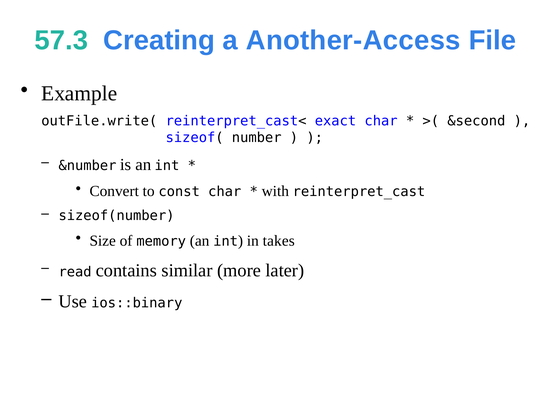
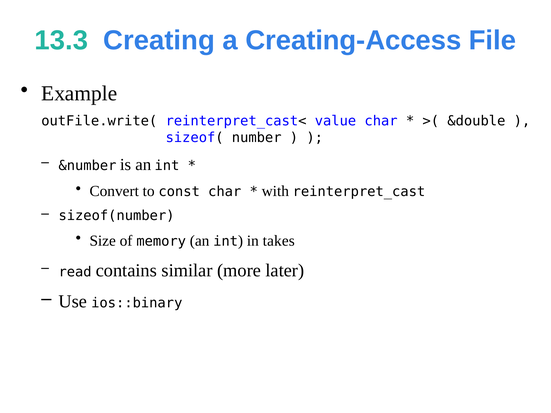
57.3: 57.3 -> 13.3 (61, 40)
Another-Access: Another-Access -> Creating-Access (353, 40)
exact: exact -> value (335, 121)
&second: &second -> &double (476, 121)
